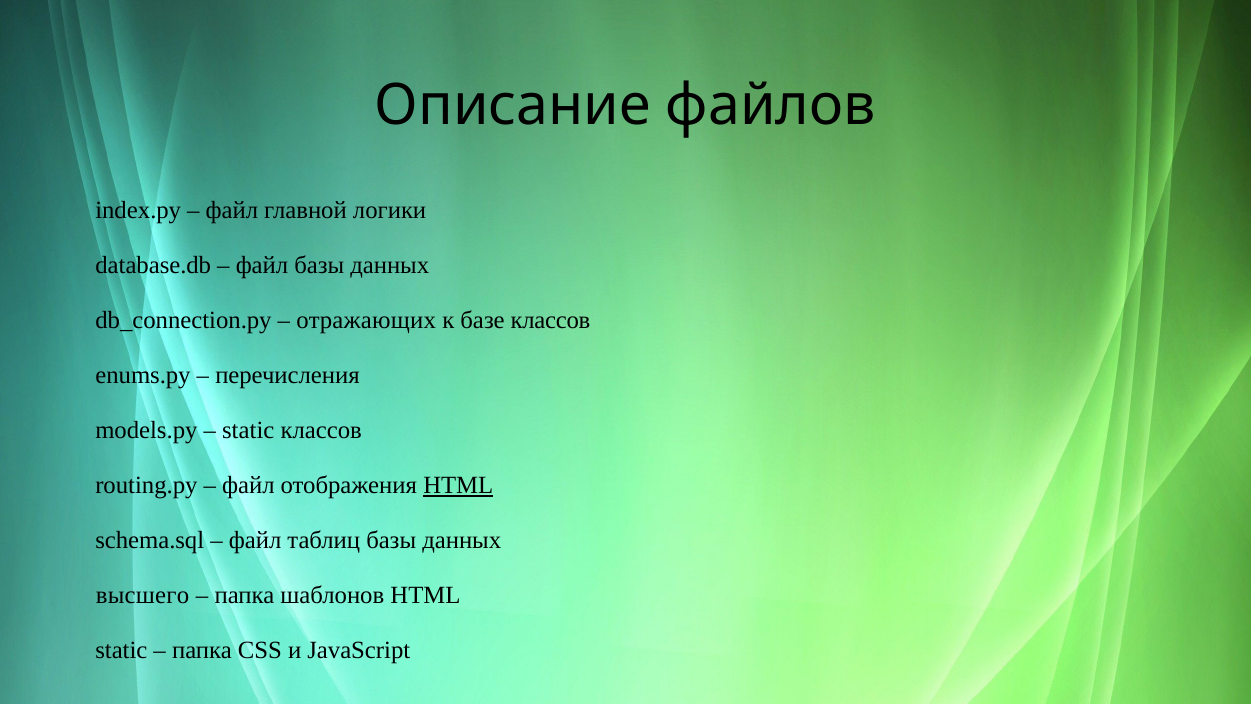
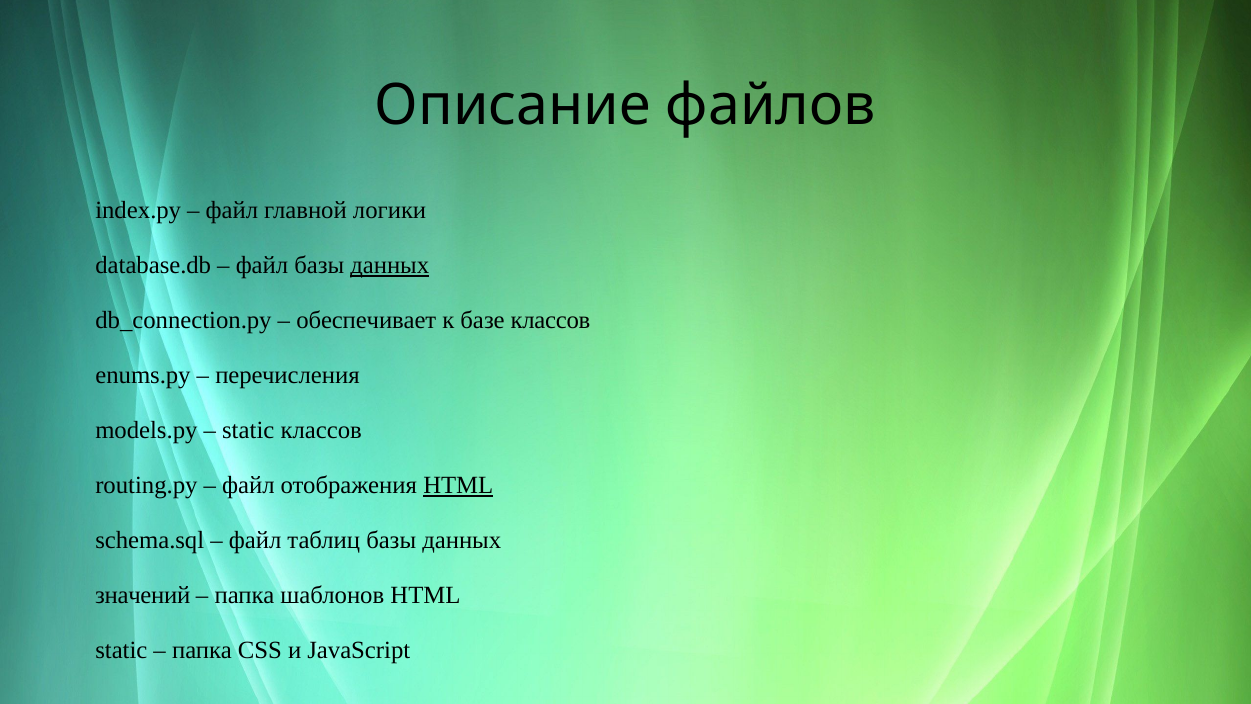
данных underline: none -> present (390, 265)
отражающих: отражающих -> обеспечивает (366, 320)
высшего: высшего -> значений (143, 595)
